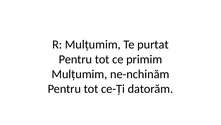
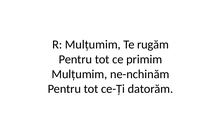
purtat: purtat -> rugăm (153, 44)
